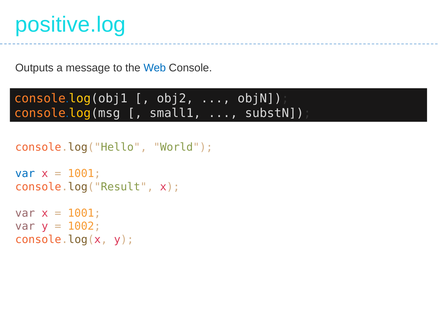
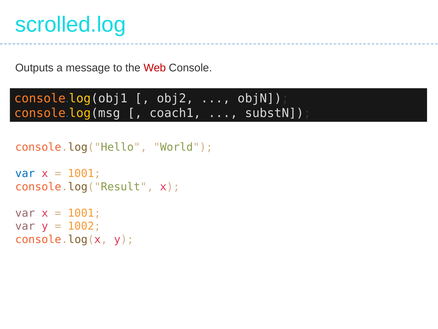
positive.log: positive.log -> scrolled.log (71, 24)
Web colour: blue -> red (155, 68)
small1: small1 -> coach1 (175, 113)
